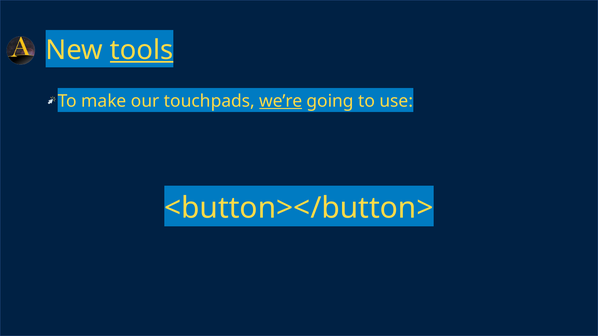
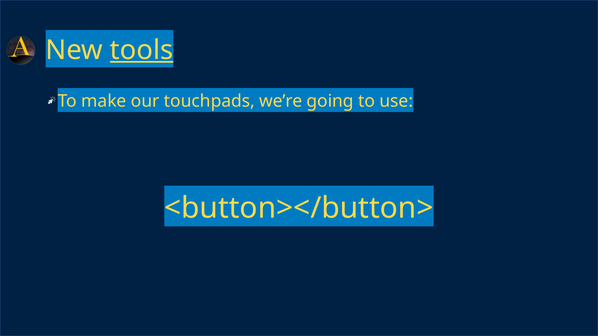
we’re underline: present -> none (281, 101)
